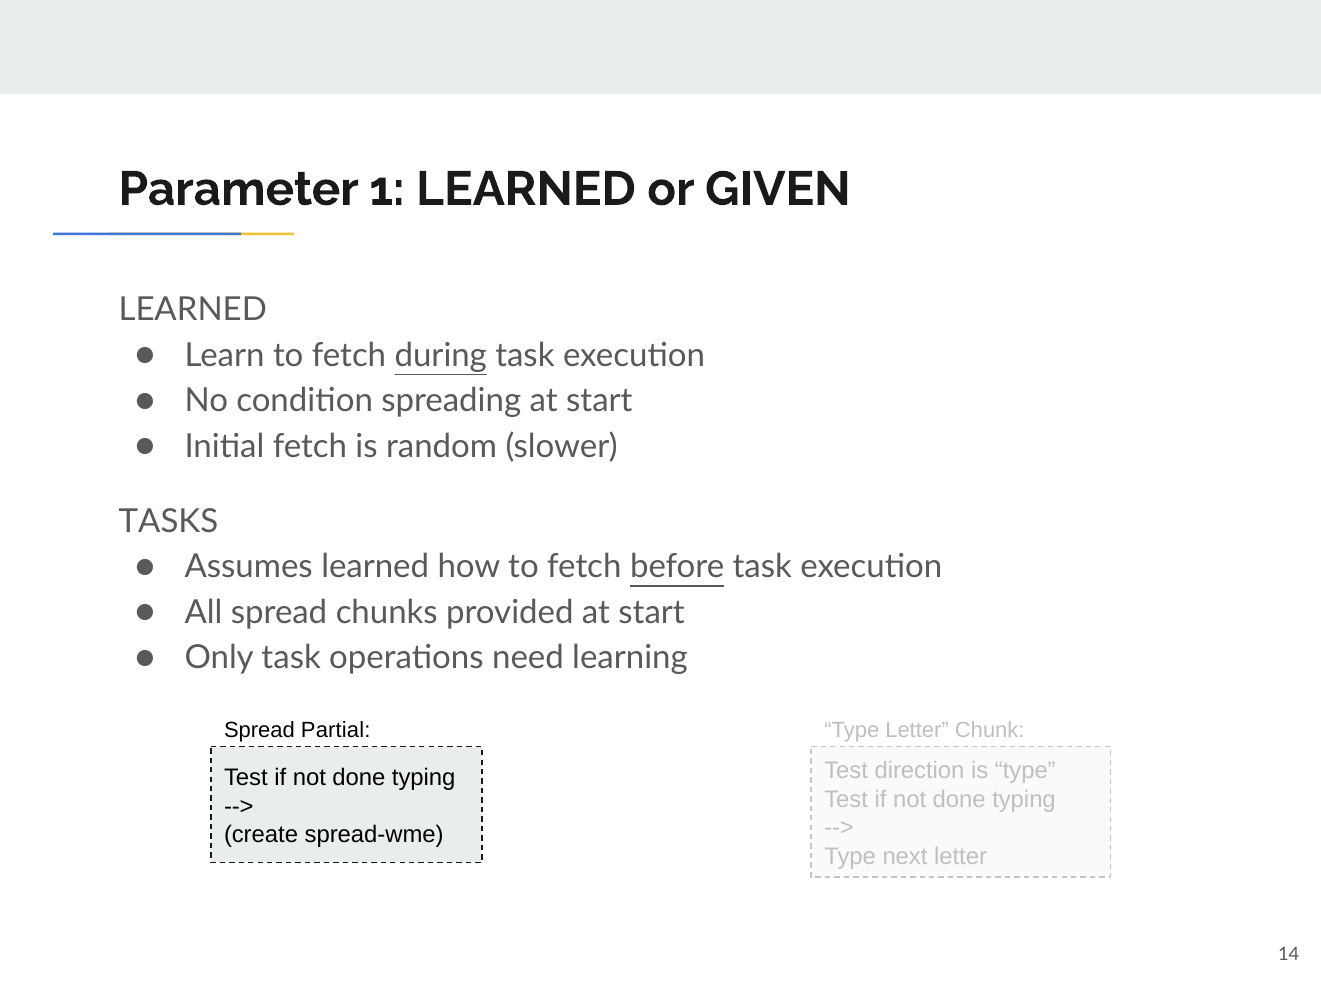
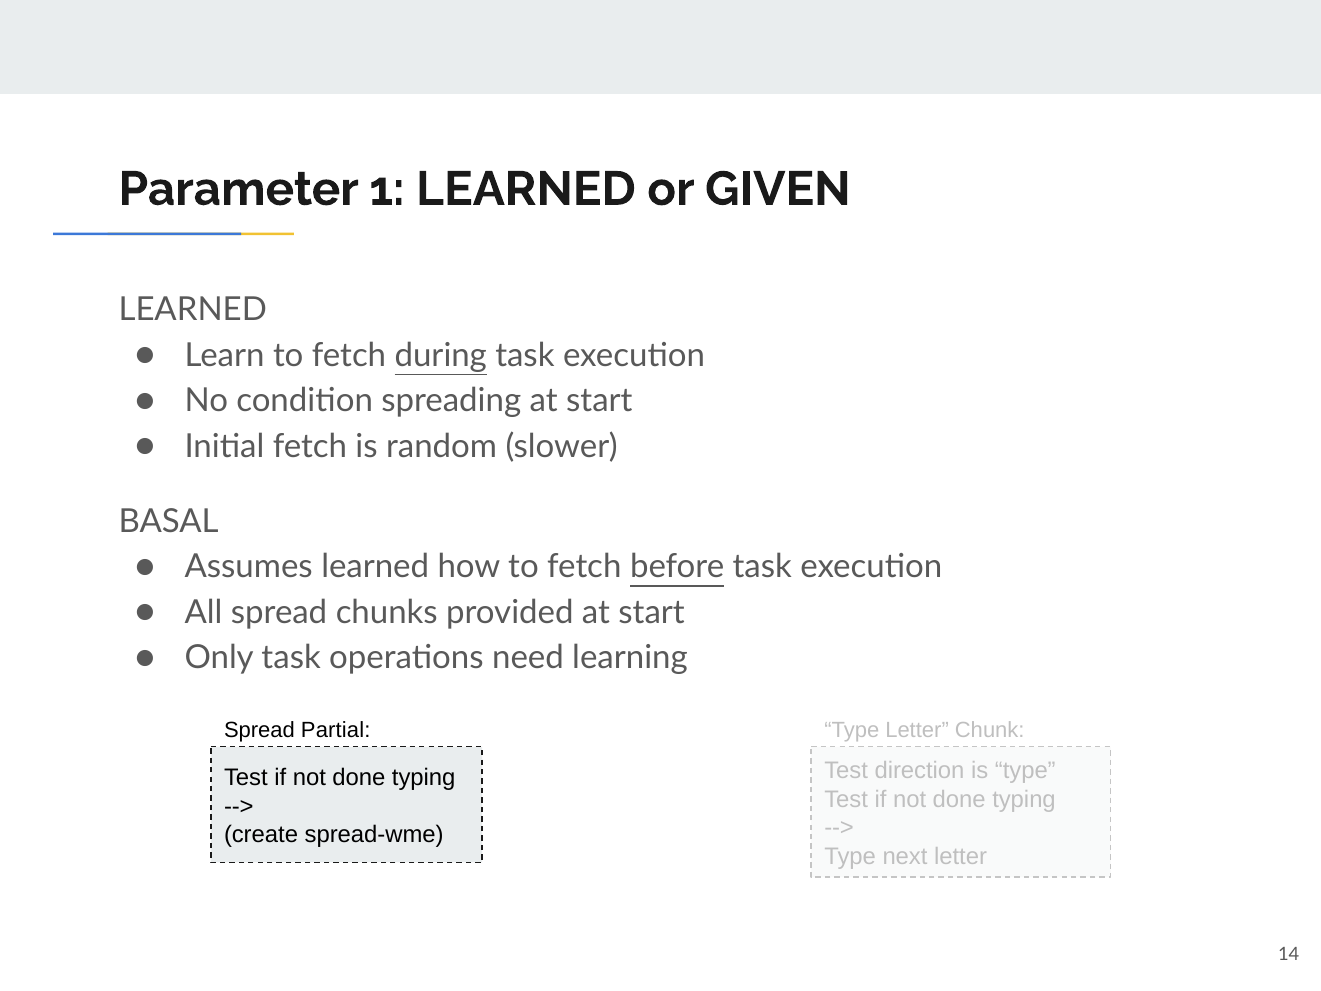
TASKS: TASKS -> BASAL (169, 521)
